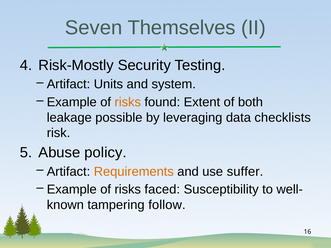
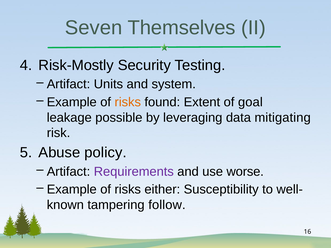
both: both -> goal (250, 102)
checklists: checklists -> mitigating (283, 118)
Requirements colour: orange -> purple (134, 172)
suffer: suffer -> worse (245, 172)
faced: faced -> either (162, 190)
